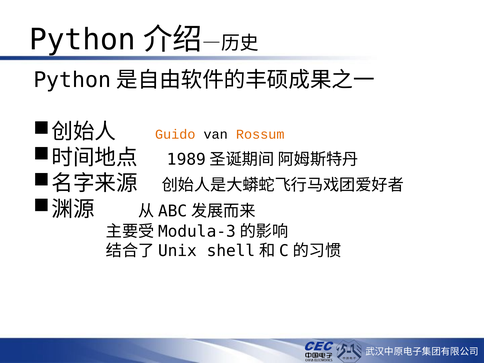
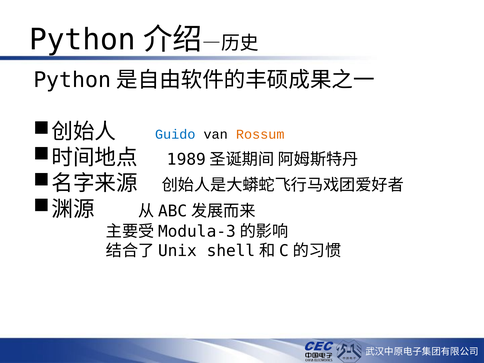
Guido colour: orange -> blue (175, 134)
